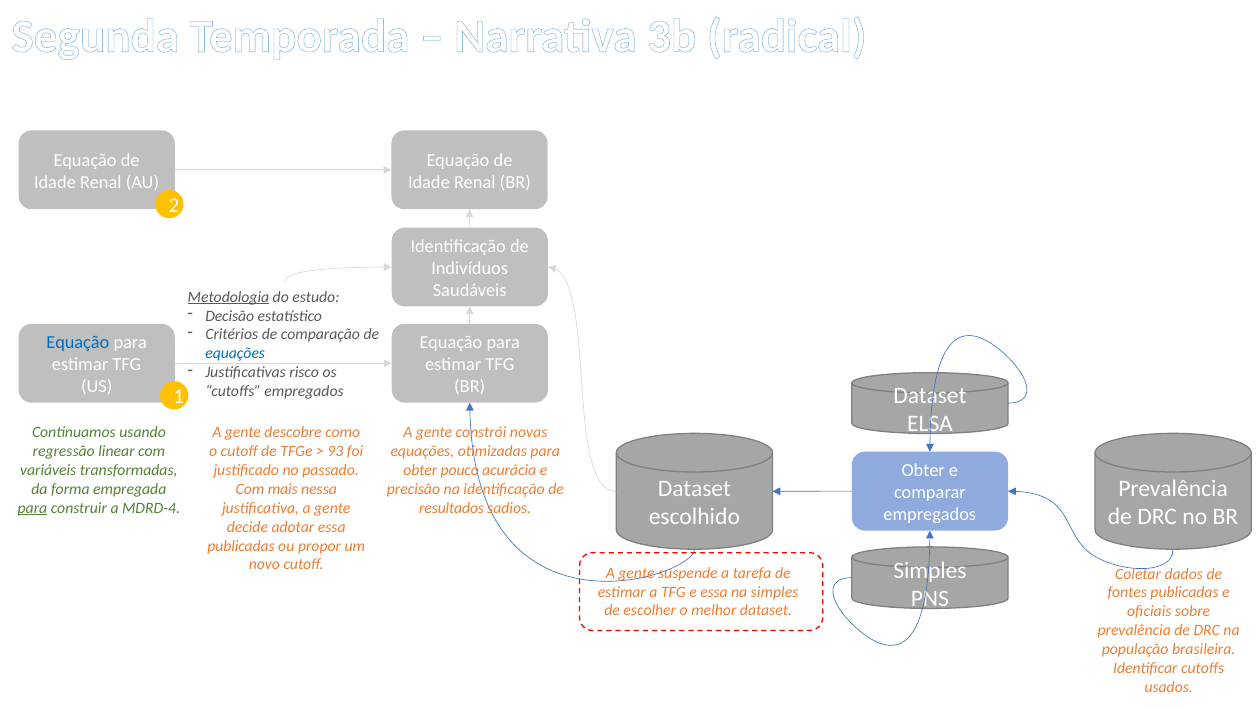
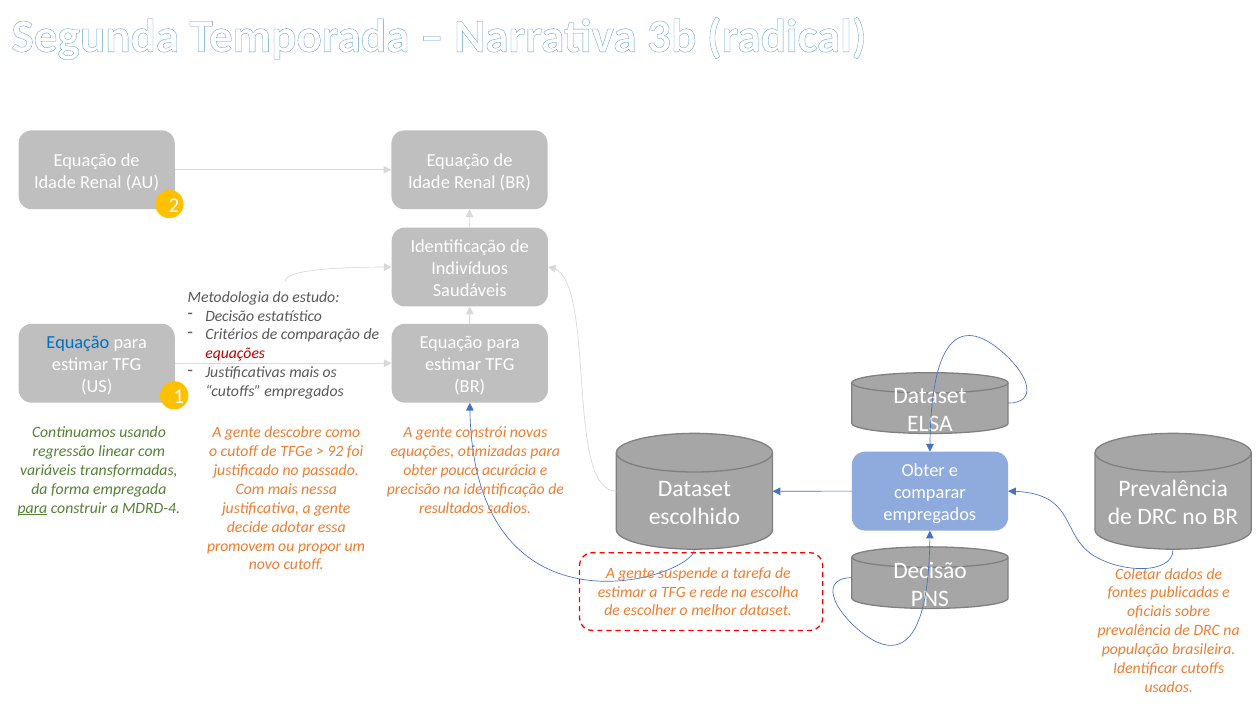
Metodologia underline: present -> none (228, 297)
equações colour: blue -> red (235, 354)
Justificativas risco: risco -> mais (304, 373)
93: 93 -> 92 (335, 452)
publicadas: publicadas -> promovem (241, 546)
Simples: Simples -> Decisão (930, 570)
e essa: essa -> rede (714, 592)
na simples: simples -> escolha (775, 592)
